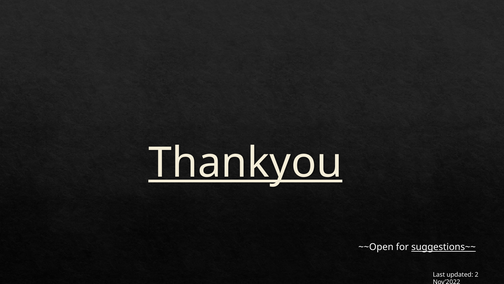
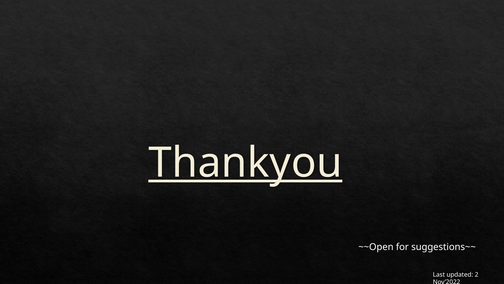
suggestions~~ underline: present -> none (444, 247)
